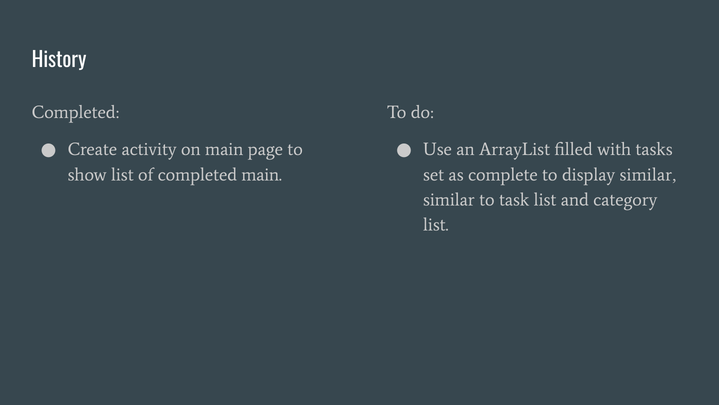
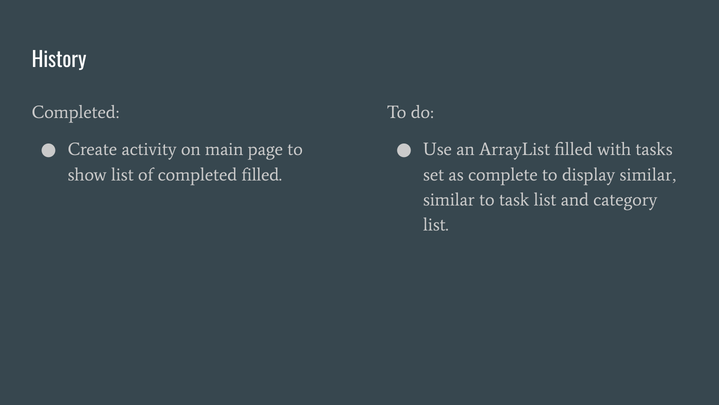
completed main: main -> filled (262, 174)
